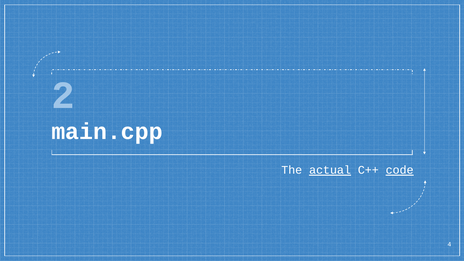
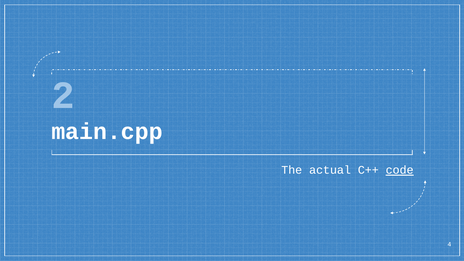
actual underline: present -> none (330, 170)
